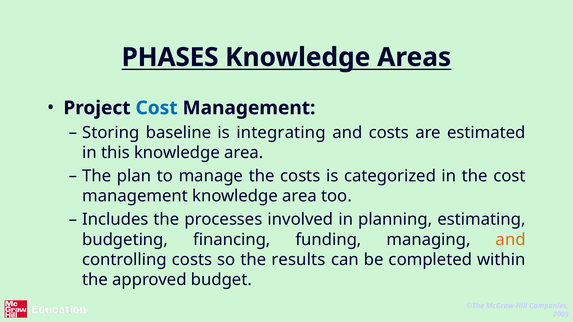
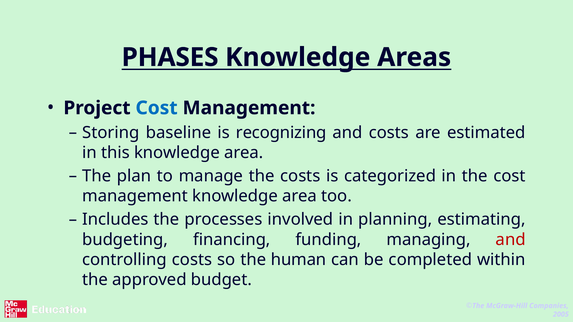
integrating: integrating -> recognizing (281, 133)
and colour: orange -> red (511, 240)
results: results -> human (299, 260)
